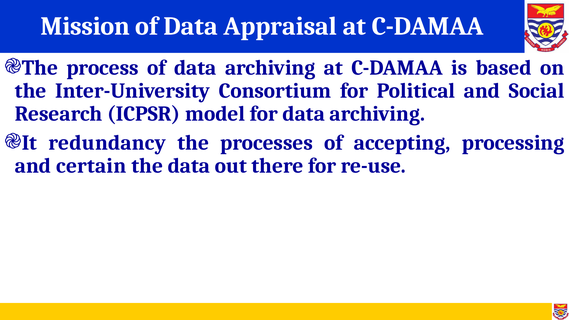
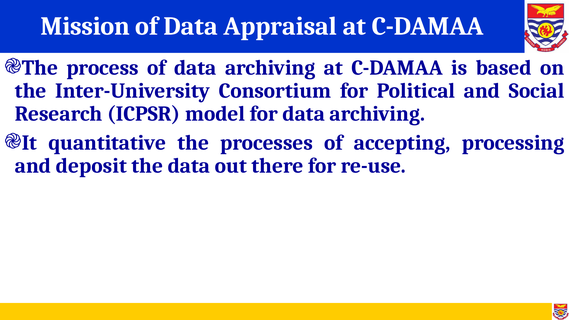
redundancy: redundancy -> quantitative (107, 143)
certain: certain -> deposit (91, 166)
